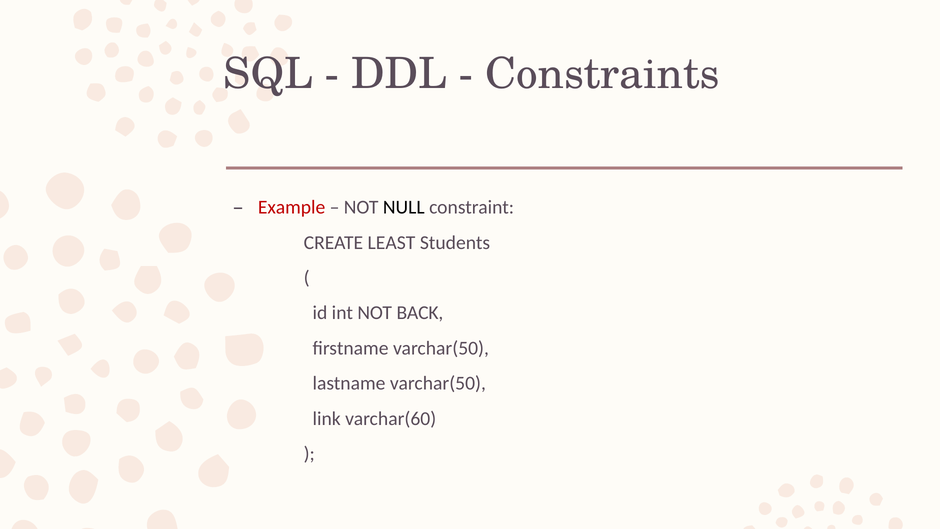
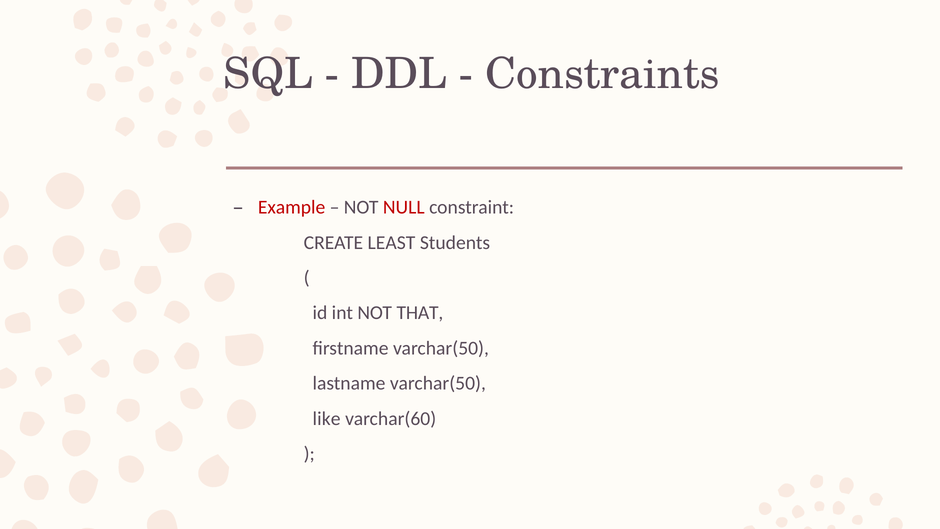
NULL colour: black -> red (404, 207)
BACK: BACK -> THAT (420, 313)
link: link -> like (327, 418)
